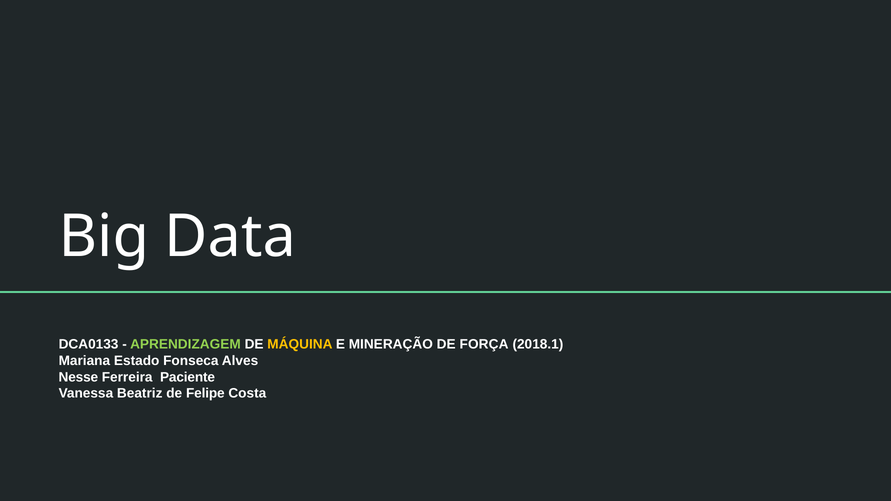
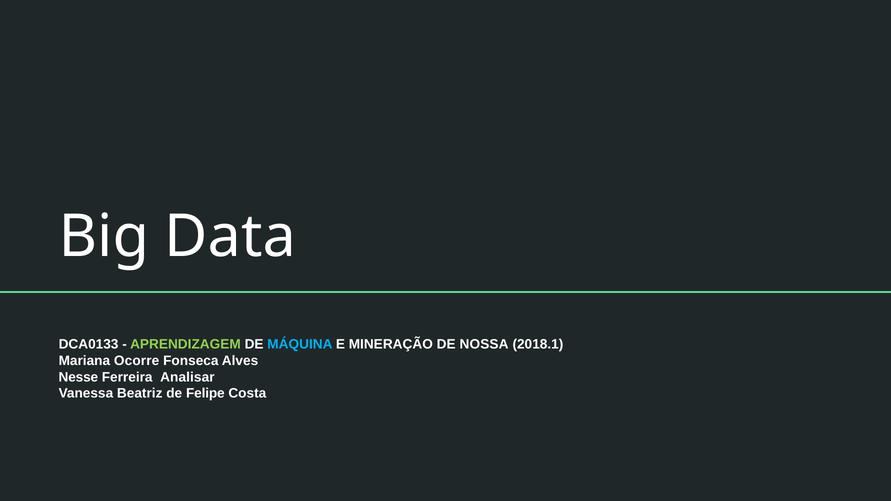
MÁQUINA colour: yellow -> light blue (300, 344)
FORÇA: FORÇA -> NOSSA (484, 344)
Estado: Estado -> Ocorre (137, 361)
Paciente: Paciente -> Analisar (187, 377)
